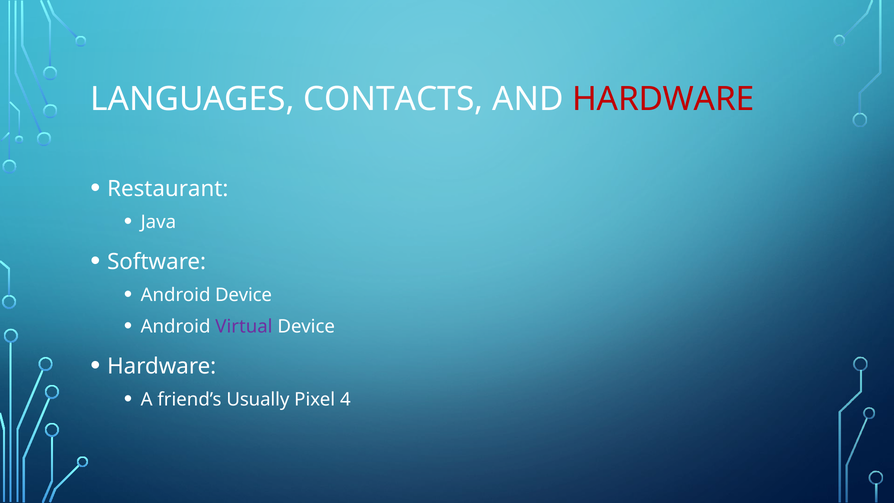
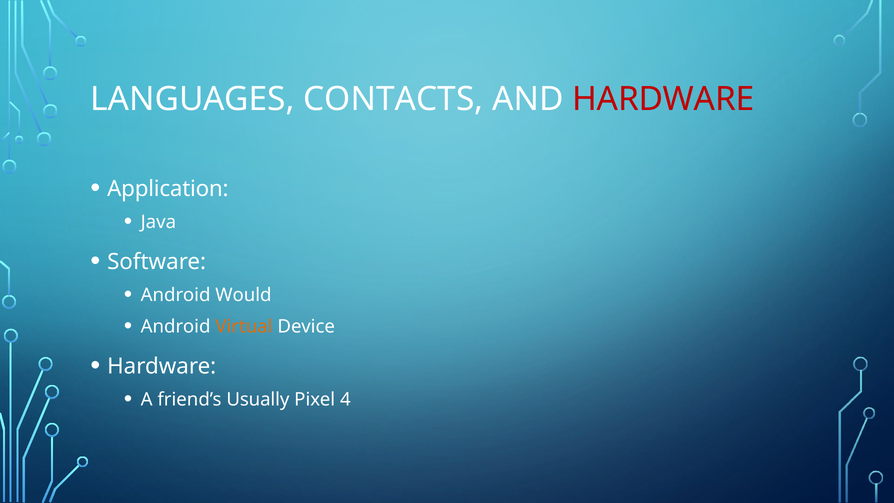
Restaurant: Restaurant -> Application (168, 189)
Android Device: Device -> Would (243, 295)
Virtual colour: purple -> orange (244, 327)
